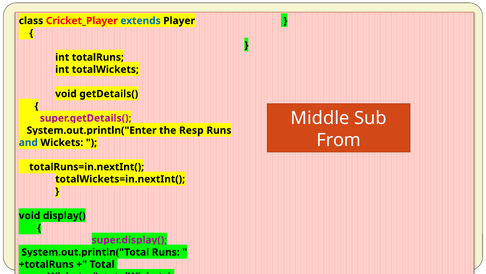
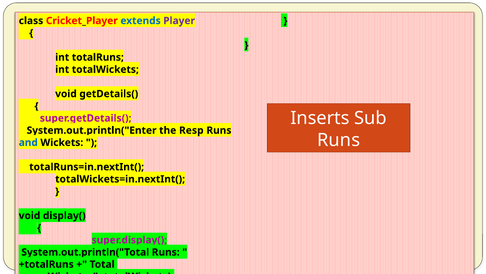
Player colour: black -> purple (179, 21)
Middle: Middle -> Inserts (320, 118)
From: From -> Runs (339, 140)
